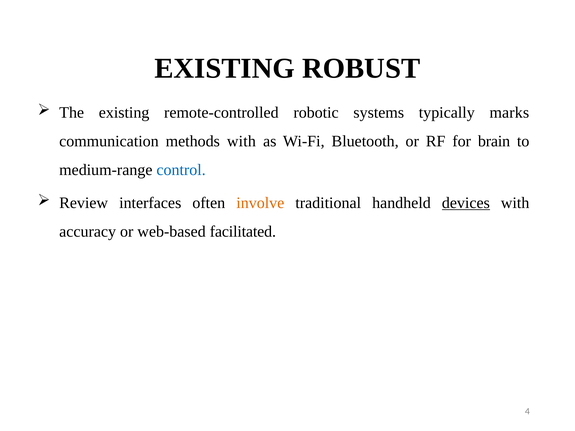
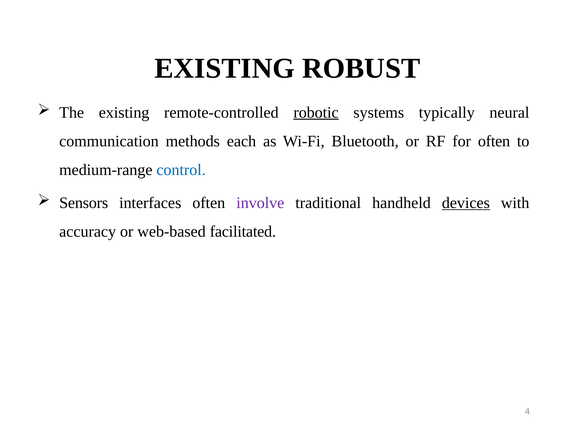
robotic underline: none -> present (316, 112)
marks: marks -> neural (509, 112)
methods with: with -> each (241, 141)
for brain: brain -> often (494, 141)
Review: Review -> Sensors (84, 203)
involve colour: orange -> purple (260, 203)
